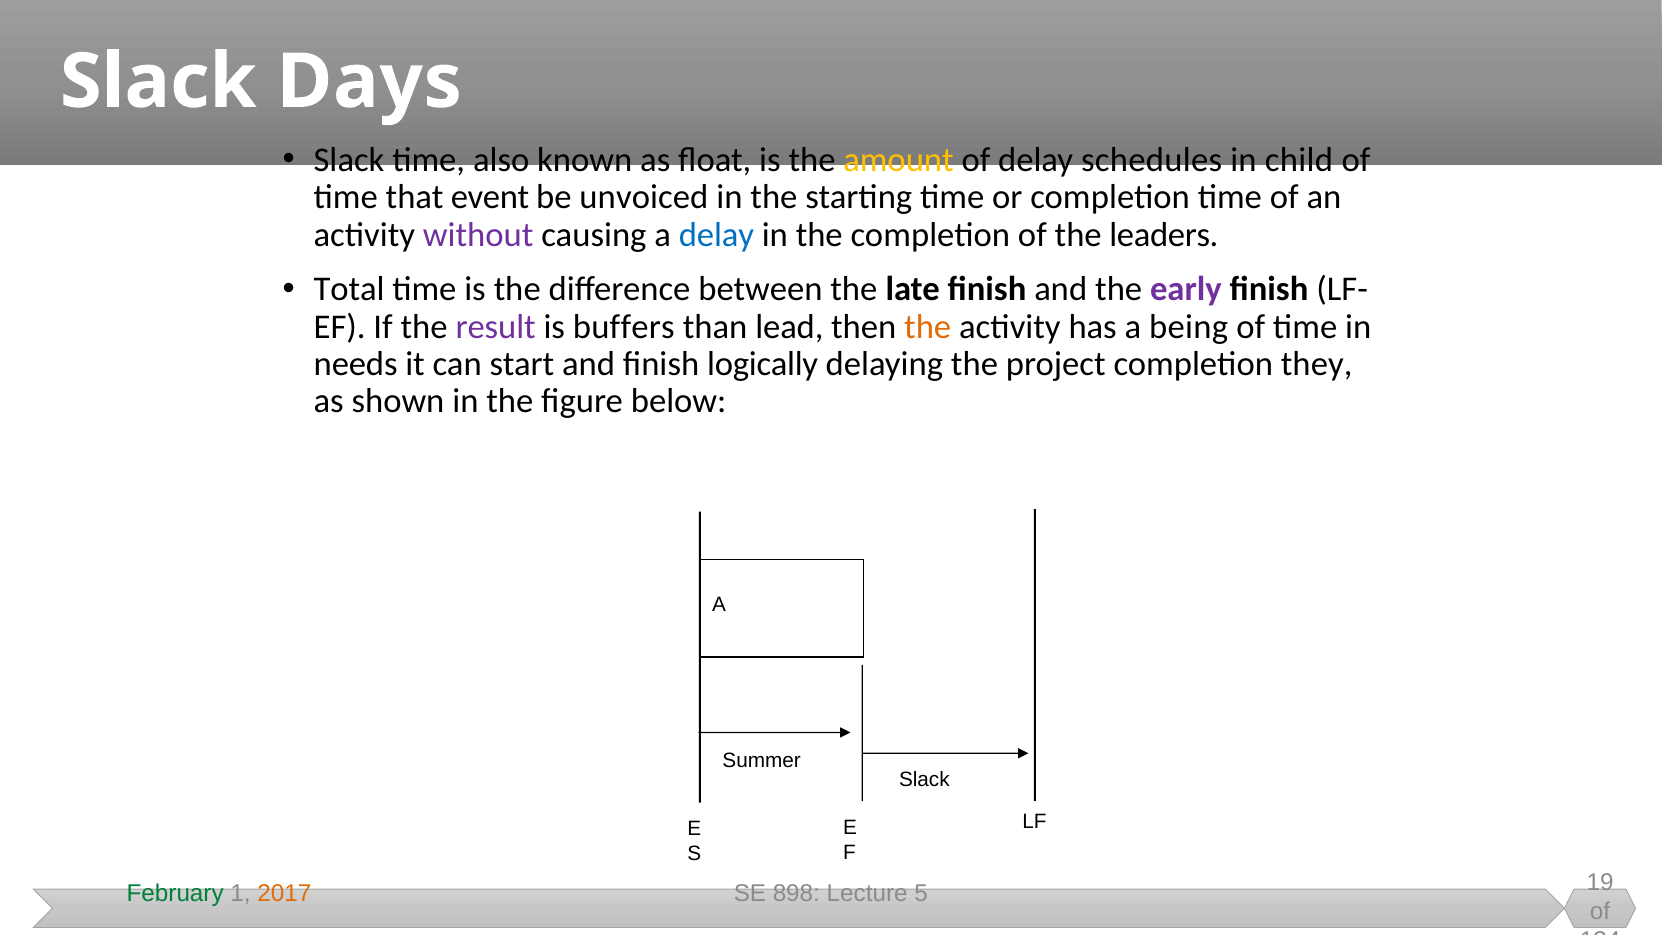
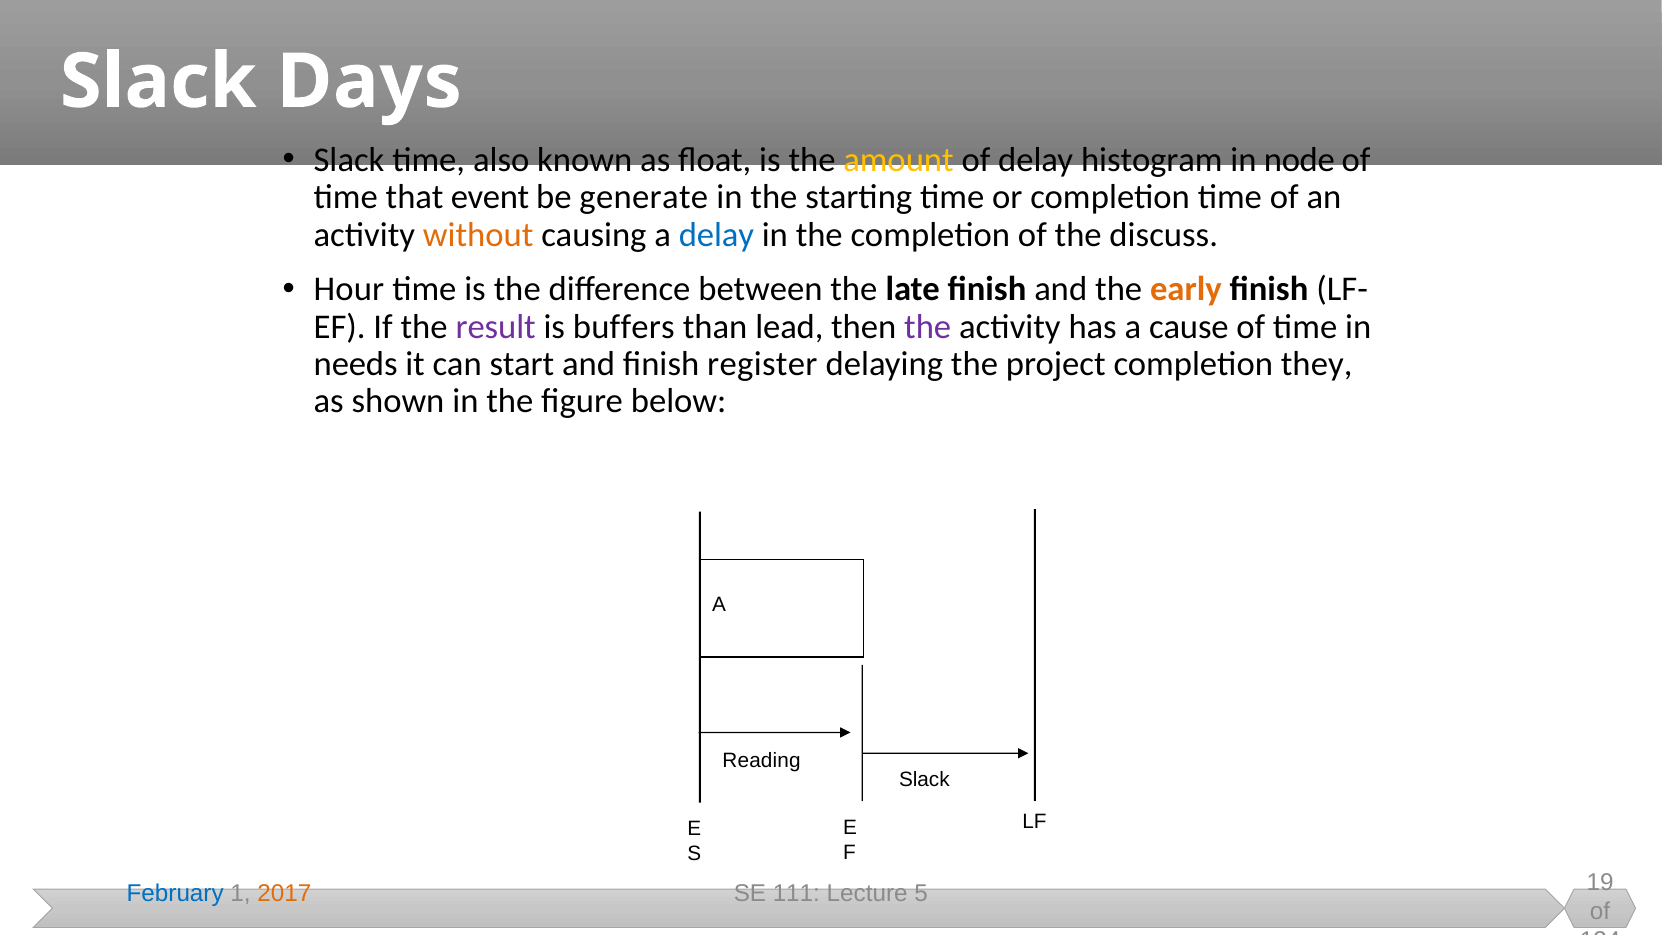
schedules: schedules -> histogram (1152, 160)
child: child -> node (1299, 160)
unvoiced: unvoiced -> generate (644, 197)
without colour: purple -> orange (478, 235)
leaders: leaders -> discuss (1164, 235)
Total: Total -> Hour (349, 289)
early colour: purple -> orange (1186, 289)
the colour: orange -> purple (928, 327)
being: being -> cause (1189, 327)
logically: logically -> register (762, 364)
Summer: Summer -> Reading (762, 760)
February colour: green -> blue (175, 893)
898: 898 -> 111 (796, 893)
